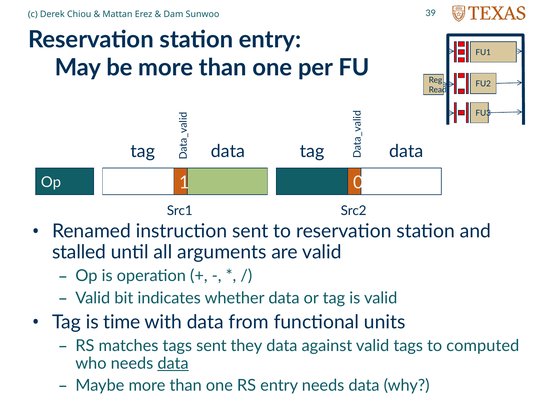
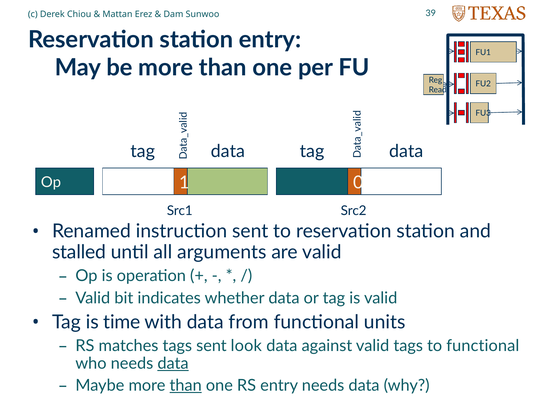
they: they -> look (246, 346)
to computed: computed -> functional (483, 346)
than underline: none -> present (186, 386)
